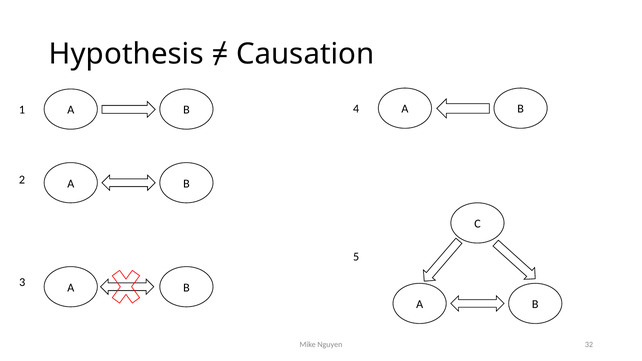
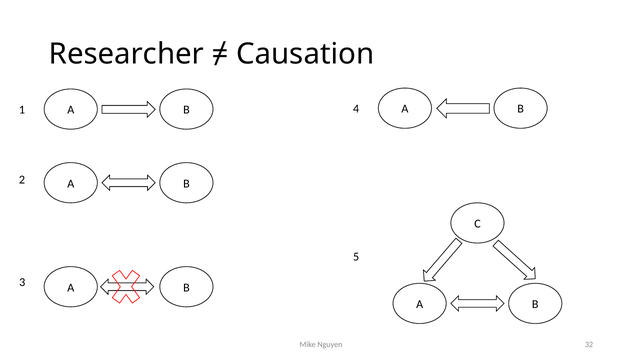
Hypothesis: Hypothesis -> Researcher (126, 54)
